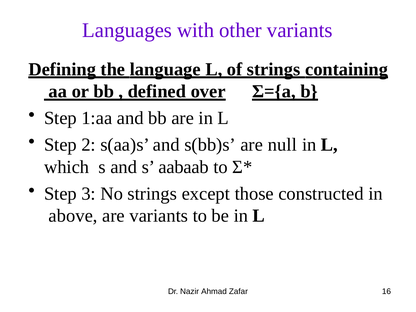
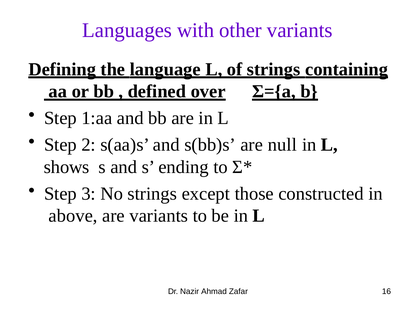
which: which -> shows (67, 167)
aabaab: aabaab -> ending (184, 167)
